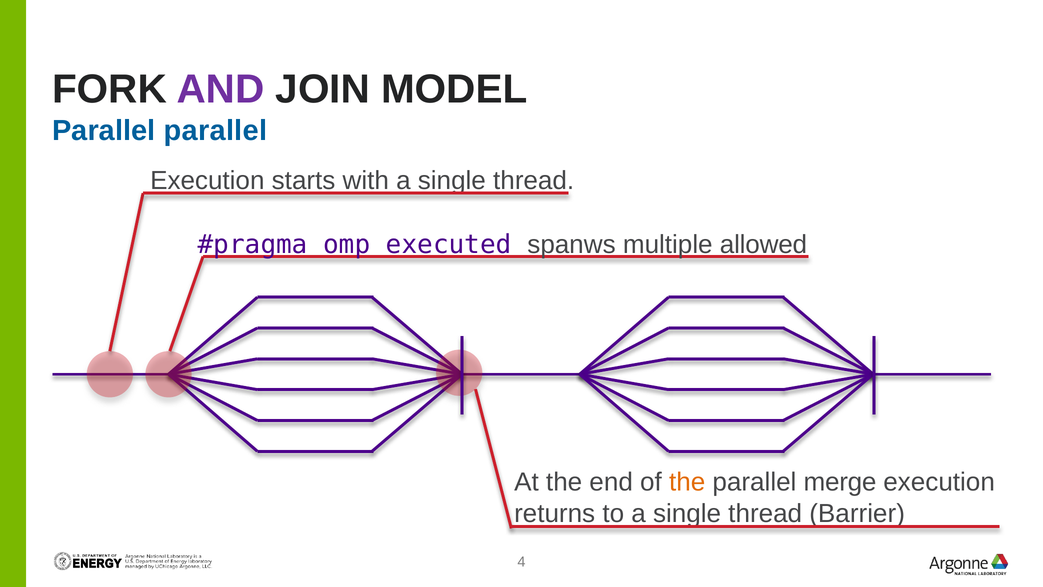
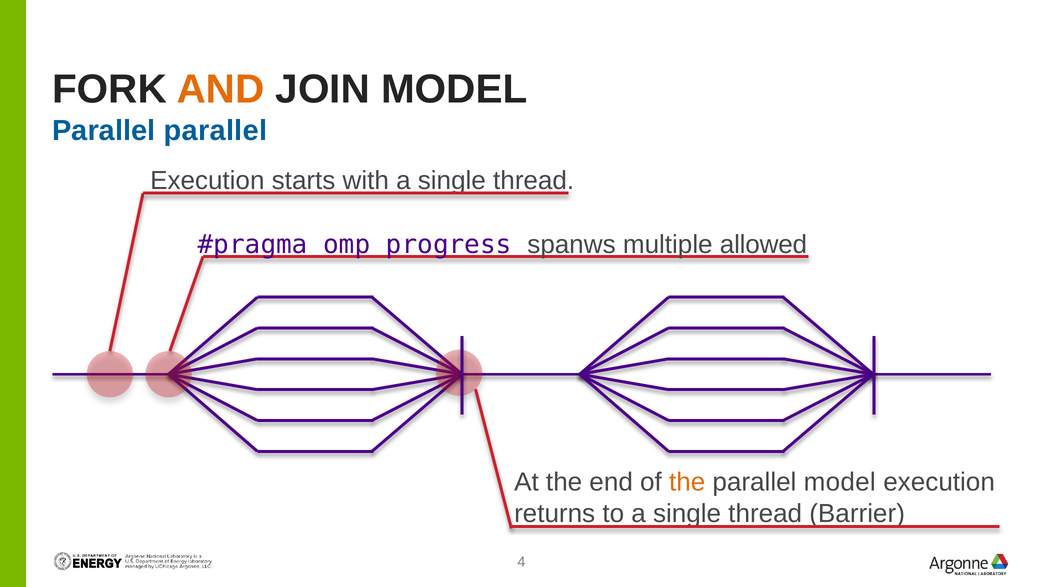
AND colour: purple -> orange (220, 89)
executed: executed -> progress (449, 244)
parallel merge: merge -> model (840, 482)
